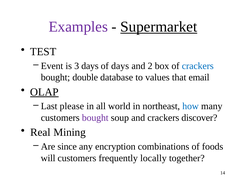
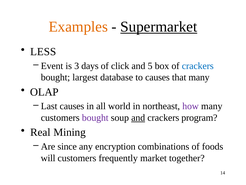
Examples colour: purple -> orange (78, 27)
TEST: TEST -> LESS (43, 52)
of days: days -> click (120, 66)
2: 2 -> 5 (150, 66)
double: double -> largest (85, 77)
to values: values -> causes (157, 77)
that email: email -> many (199, 77)
OLAP underline: present -> none (44, 92)
Last please: please -> causes (72, 106)
how colour: blue -> purple (191, 106)
and underline: none -> present (138, 117)
discover: discover -> program (199, 117)
locally: locally -> market (153, 158)
